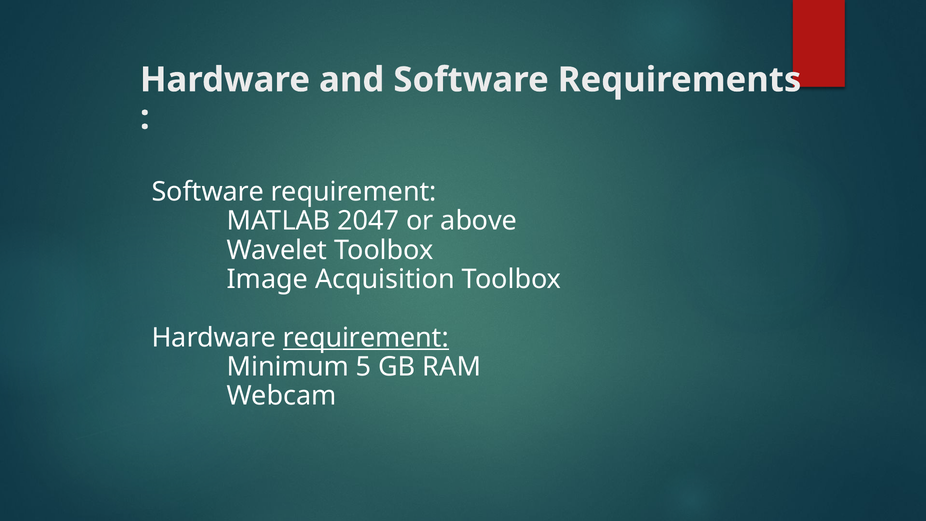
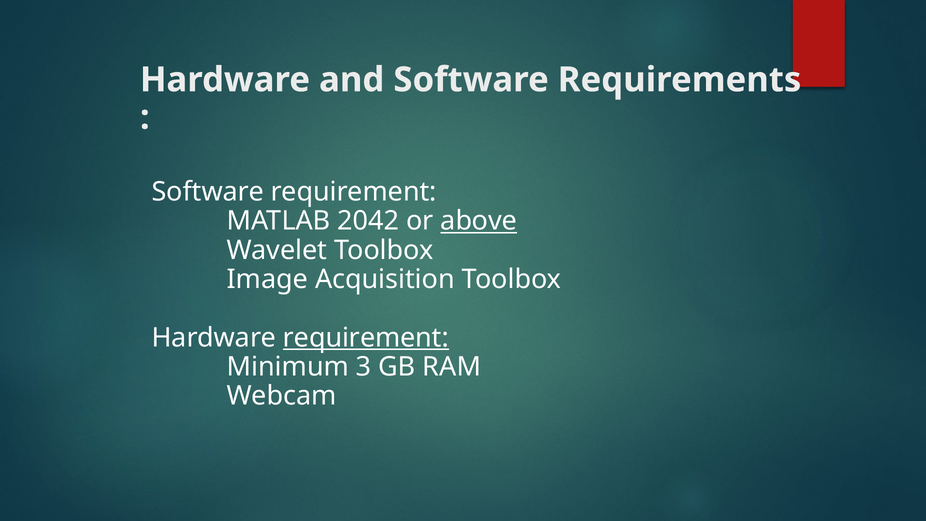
2047: 2047 -> 2042 (368, 221)
above underline: none -> present (479, 221)
5: 5 -> 3 (364, 367)
